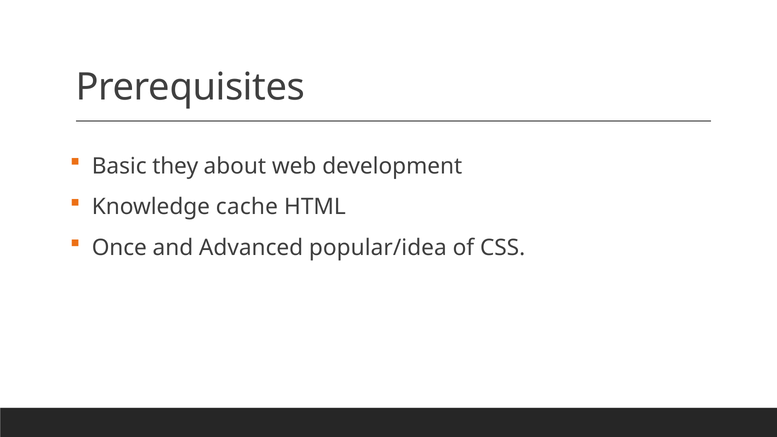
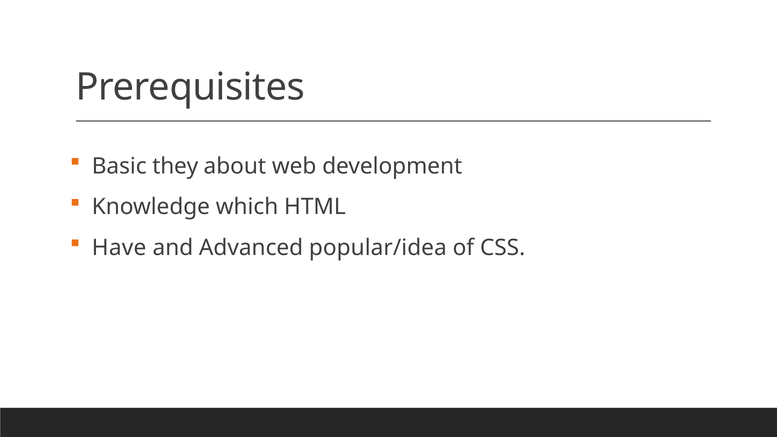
cache: cache -> which (247, 207)
Once: Once -> Have (119, 248)
